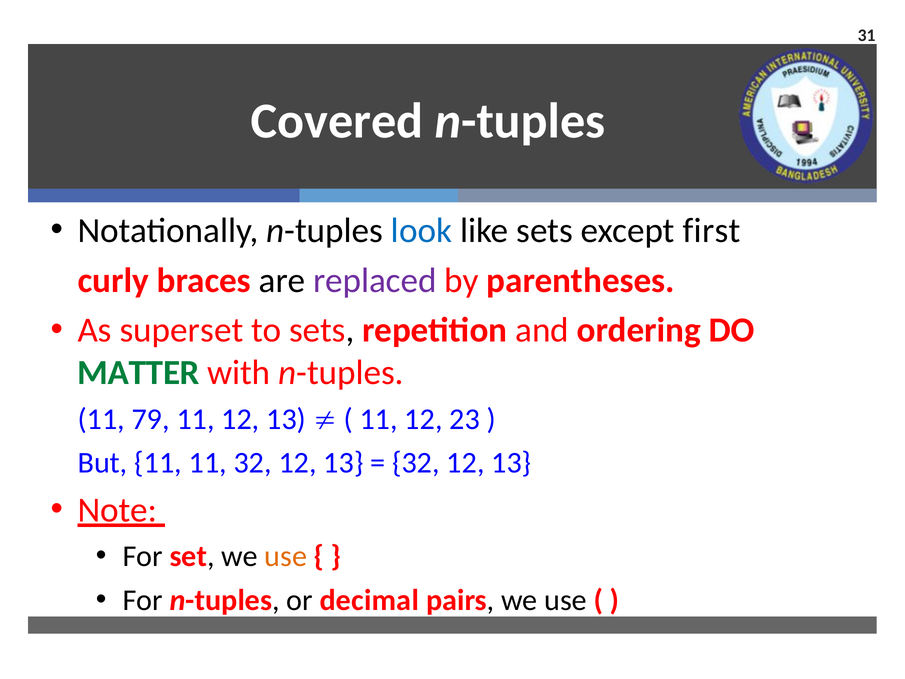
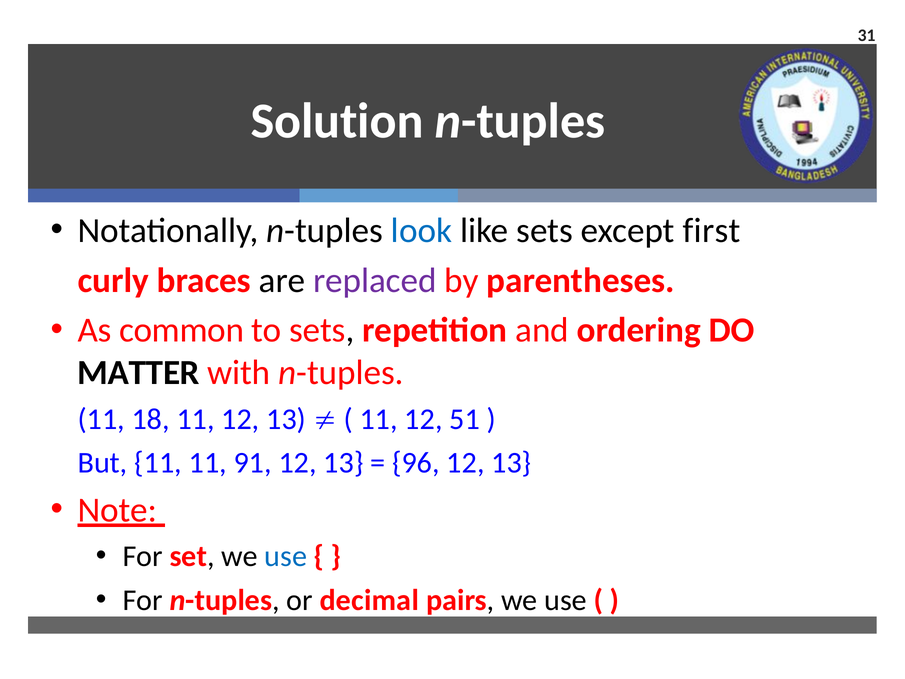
Covered: Covered -> Solution (337, 121)
superset: superset -> common (182, 330)
MATTER colour: green -> black (139, 373)
79: 79 -> 18 (151, 419)
23: 23 -> 51 (465, 419)
11 32: 32 -> 91 (253, 463)
32: 32 -> 96 (416, 463)
use colour: orange -> blue (286, 556)
